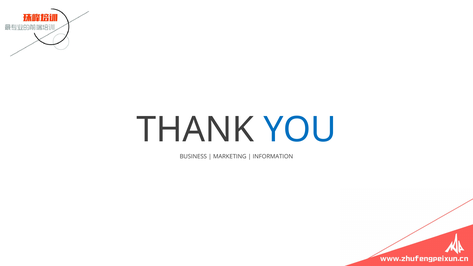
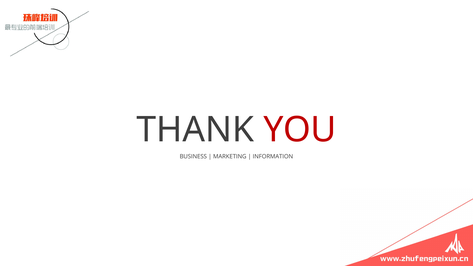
YOU colour: blue -> red (300, 130)
